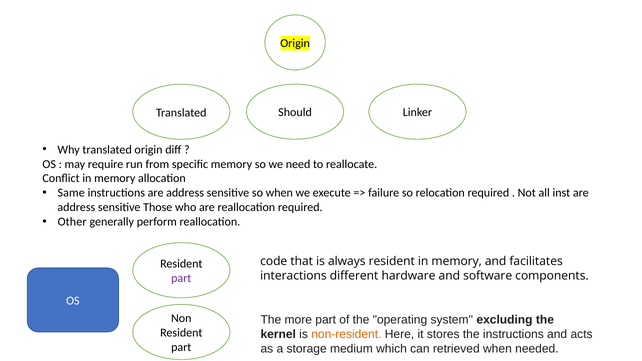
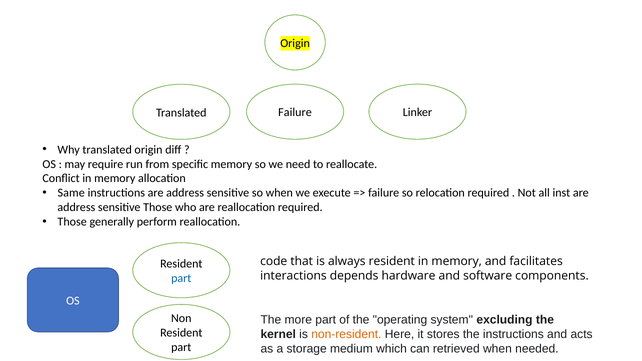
Should: Should -> Failure (295, 113)
Other: Other -> Those (72, 222)
different: different -> depends (354, 276)
part colour: purple -> blue (181, 278)
